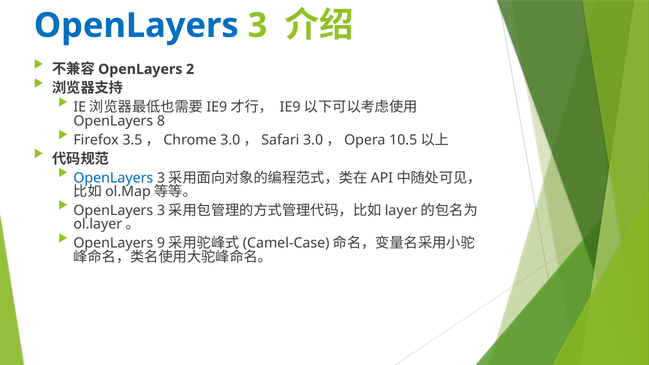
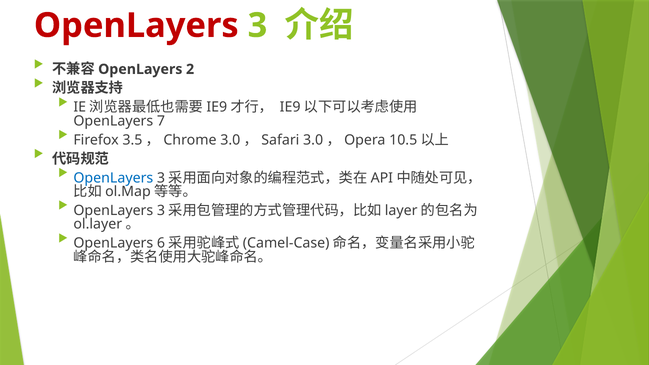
OpenLayers colour: blue -> red (136, 26)
8: 8 -> 7 (161, 121)
9: 9 -> 6 (161, 243)
